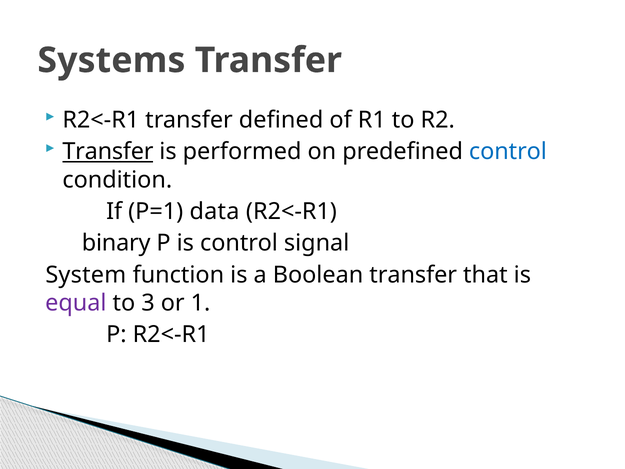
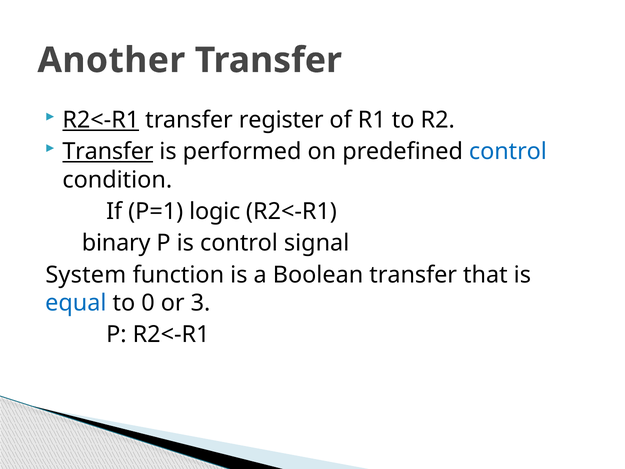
Systems: Systems -> Another (111, 60)
R2<-R1 underline: none -> present (101, 120)
defined: defined -> register (281, 120)
data: data -> logic (215, 211)
equal colour: purple -> blue (76, 303)
3: 3 -> 0 (148, 303)
1: 1 -> 3 (201, 303)
